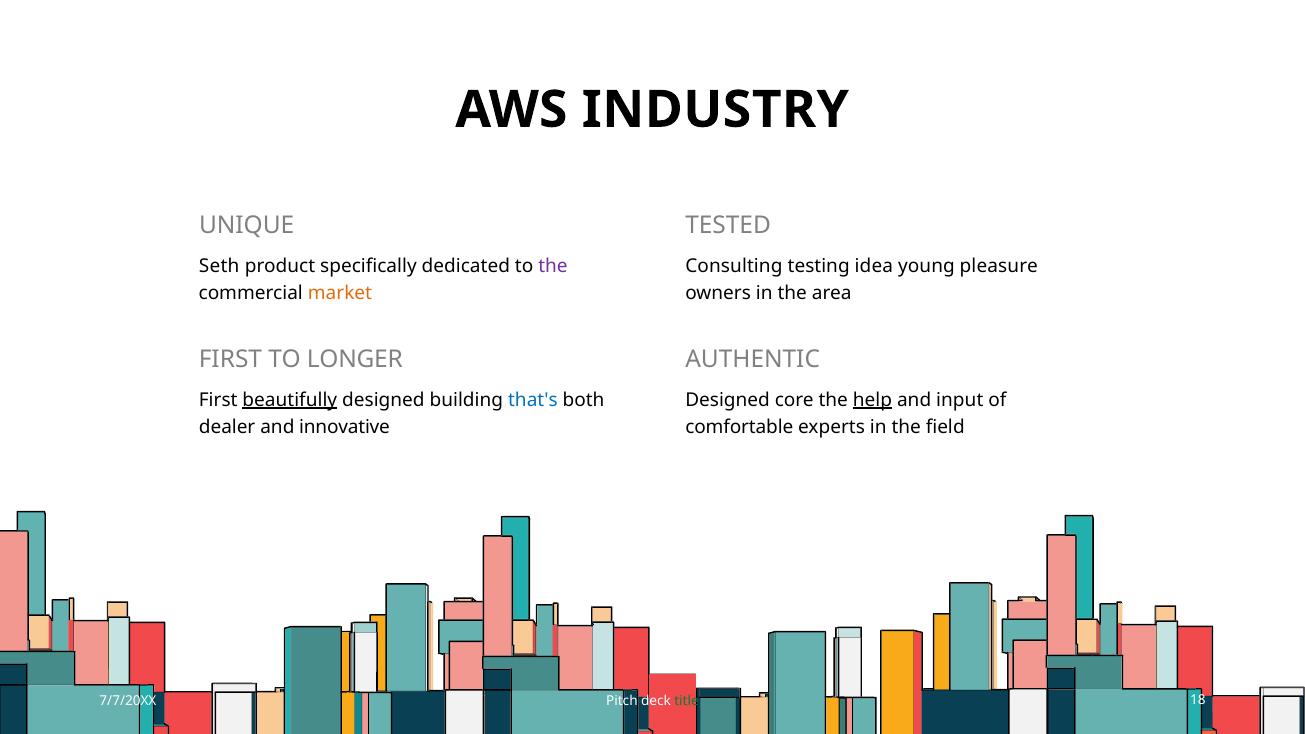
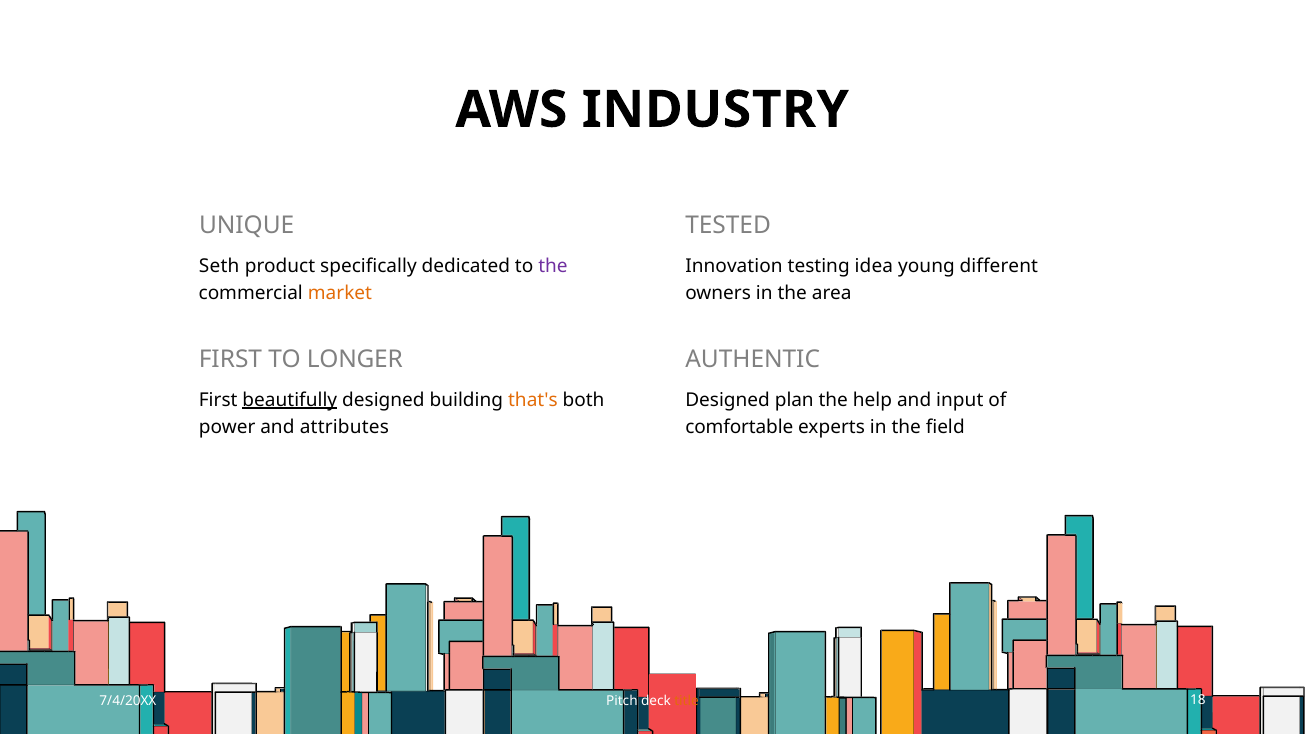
Consulting: Consulting -> Innovation (734, 266)
pleasure: pleasure -> different (999, 266)
that's colour: blue -> orange (533, 400)
core: core -> plan (794, 400)
help underline: present -> none (872, 400)
dealer: dealer -> power (227, 427)
innovative: innovative -> attributes (344, 427)
7/7/20XX: 7/7/20XX -> 7/4/20XX (128, 701)
title colour: green -> orange (687, 701)
